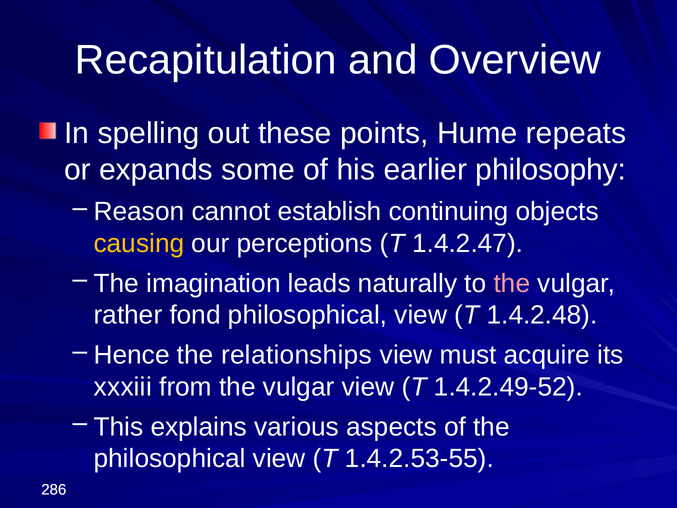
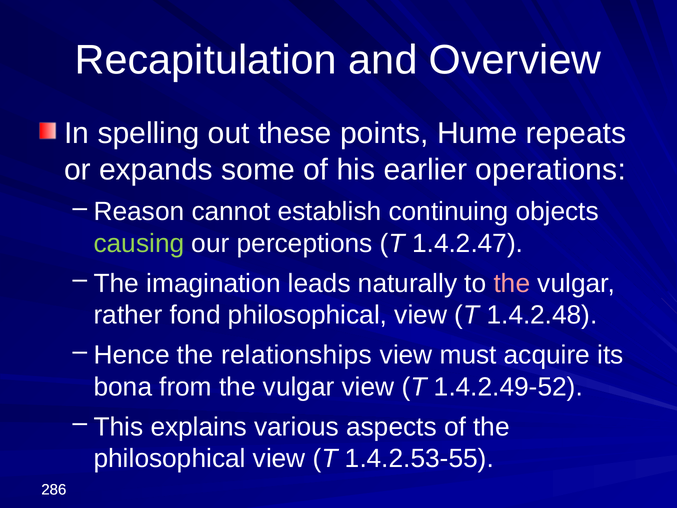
philosophy: philosophy -> operations (551, 170)
causing colour: yellow -> light green (139, 243)
xxxiii: xxxiii -> bona (123, 387)
